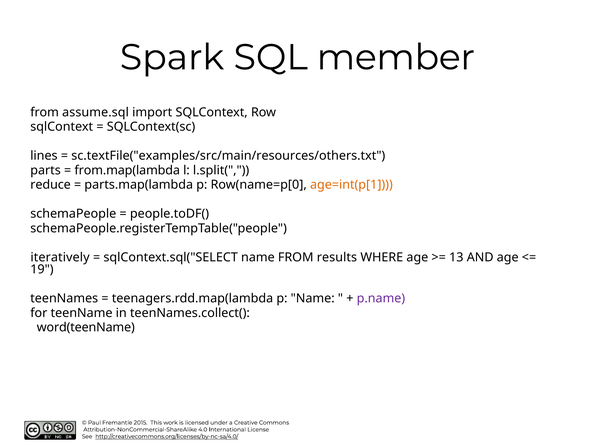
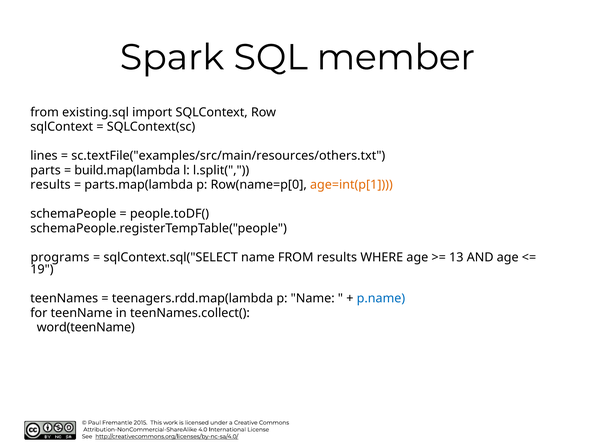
assume.sql: assume.sql -> existing.sql (96, 112)
from.map(lambda: from.map(lambda -> build.map(lambda (127, 171)
reduce: reduce -> results (50, 185)
iteratively: iteratively -> programs (60, 258)
p.name colour: purple -> blue (381, 299)
